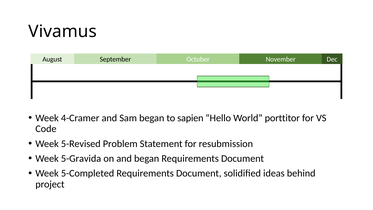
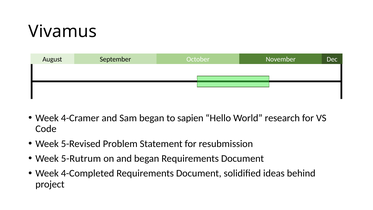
porttitor: porttitor -> research (282, 118)
5-Gravida: 5-Gravida -> 5-Rutrum (81, 158)
5-Completed: 5-Completed -> 4-Completed (88, 173)
